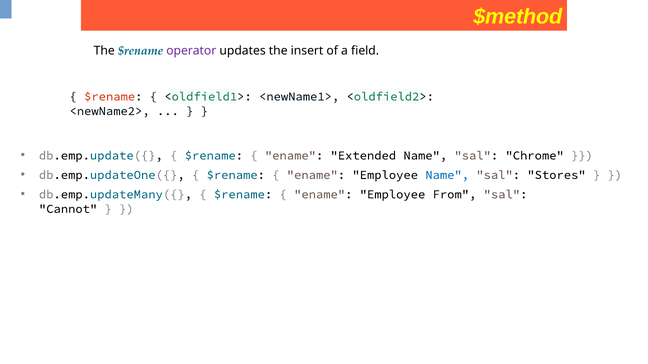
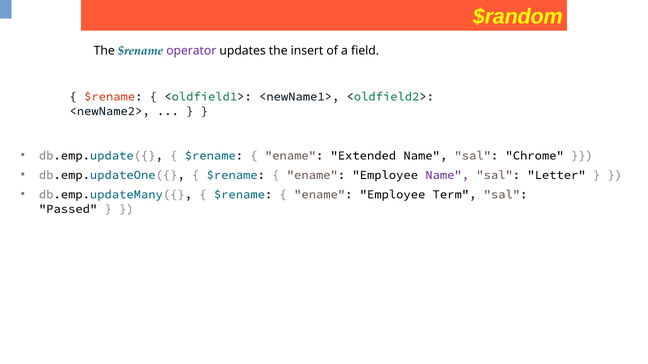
$method: $method -> $random (518, 17)
Name colour: blue -> purple (447, 175)
Stores: Stores -> Letter (557, 175)
From: From -> Term (454, 195)
Cannot: Cannot -> Passed (68, 209)
